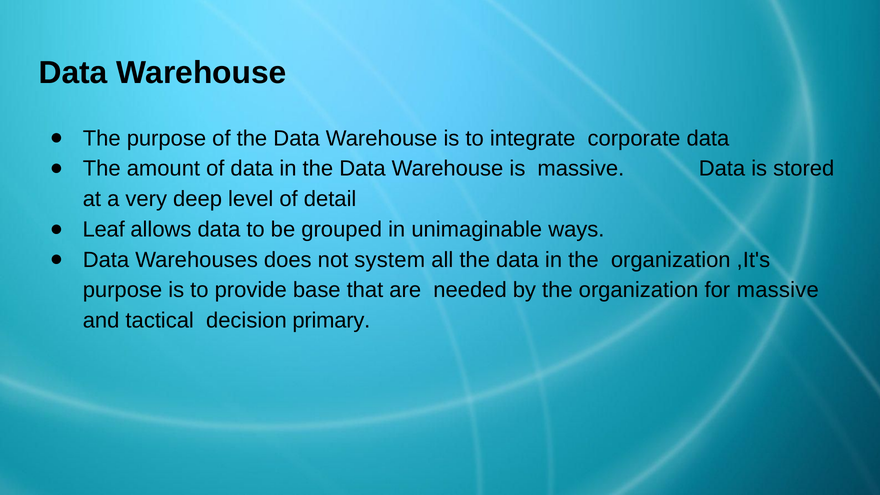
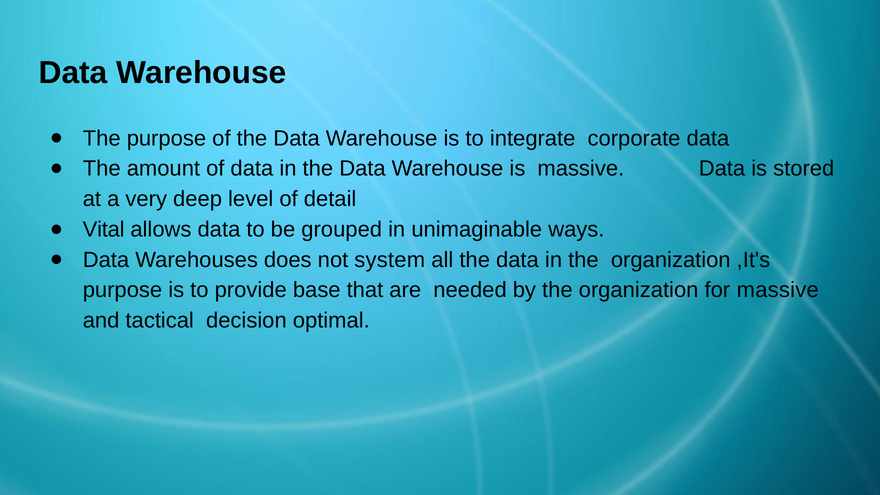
Leaf: Leaf -> Vital (104, 229)
primary: primary -> optimal (331, 320)
